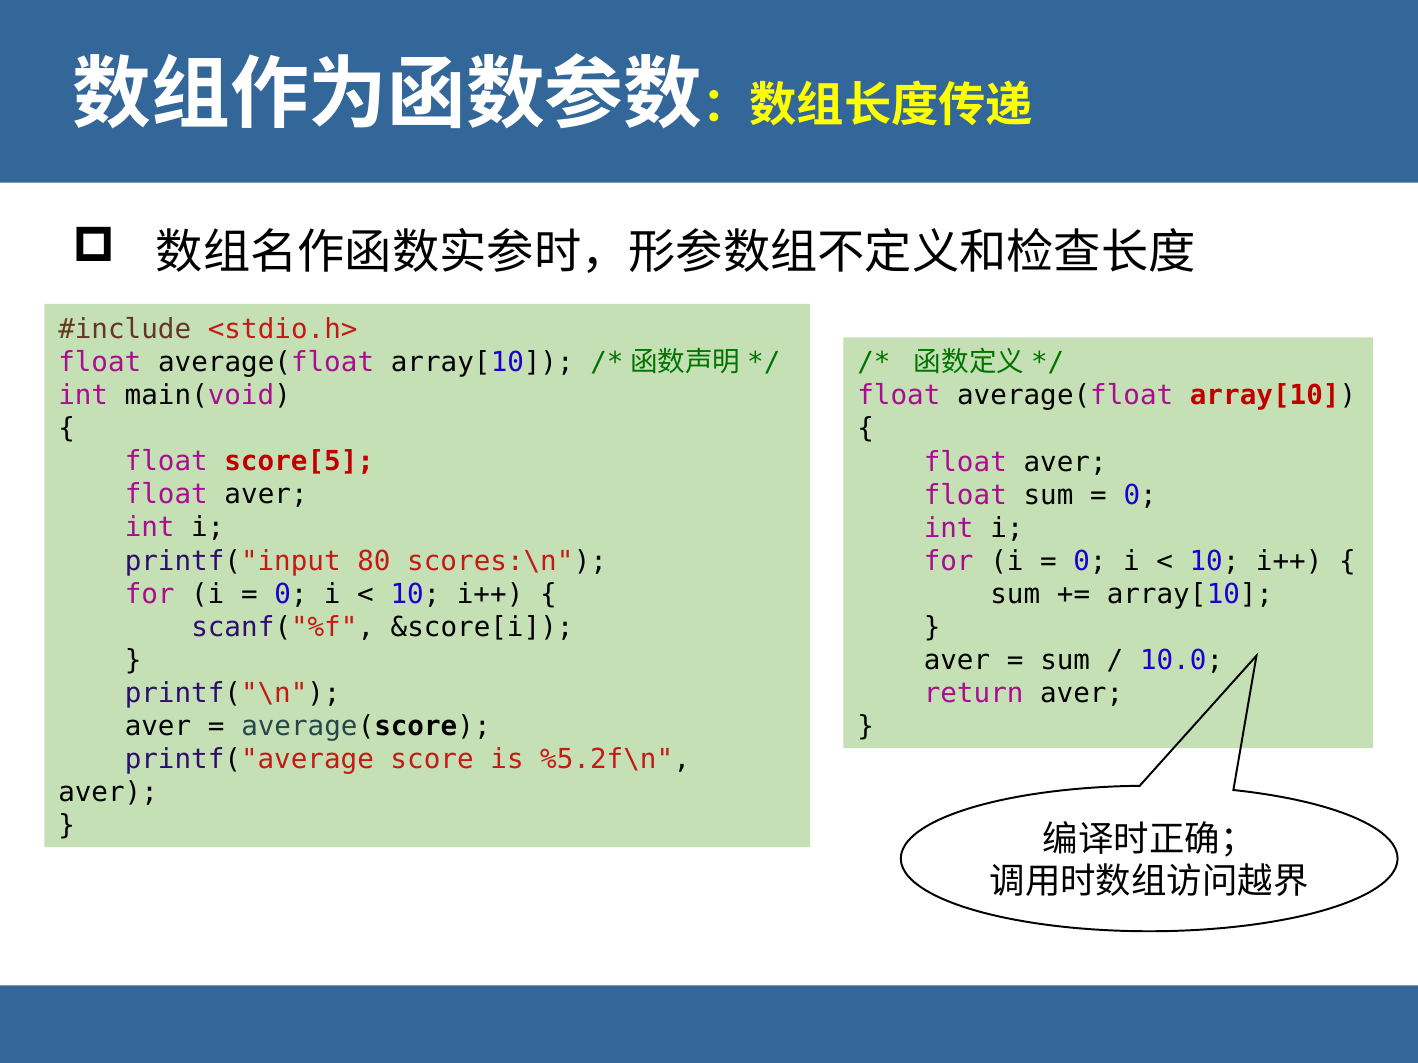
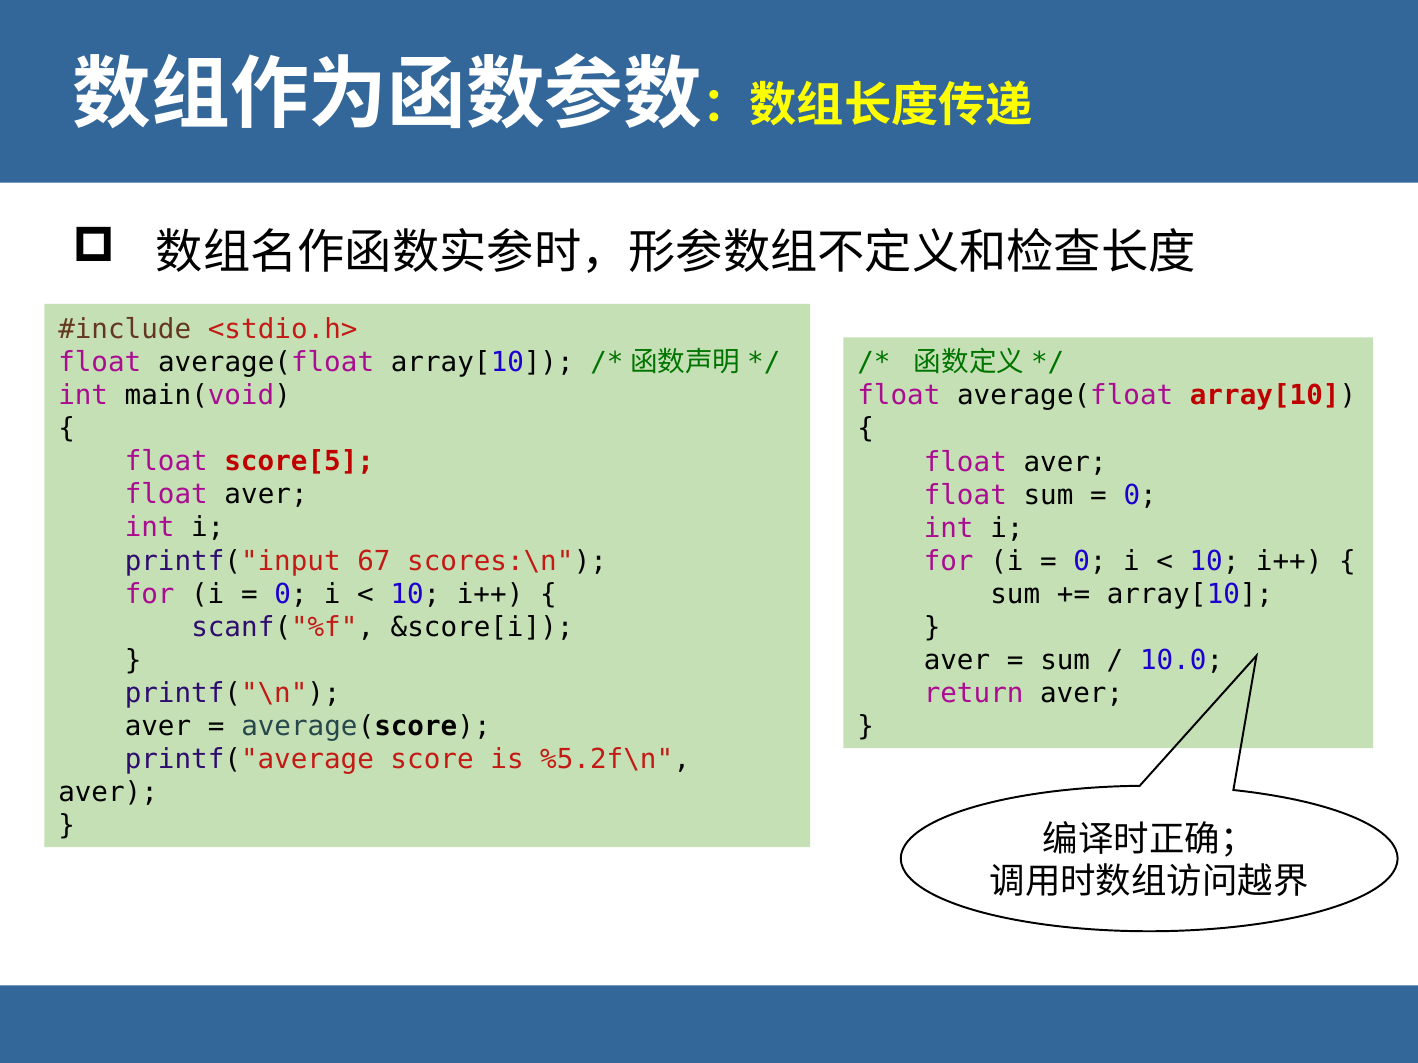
80: 80 -> 67 (374, 561)
